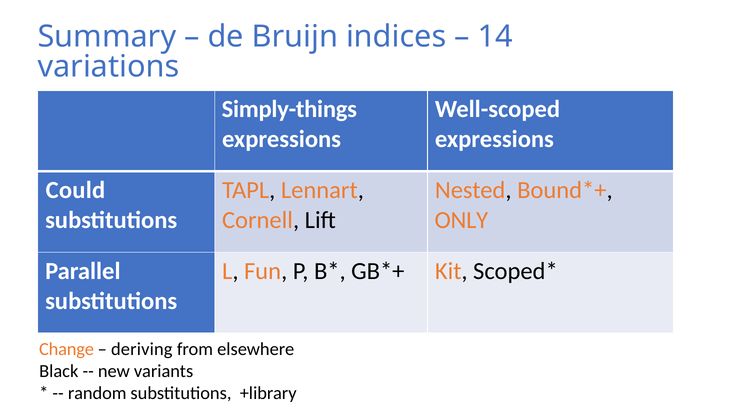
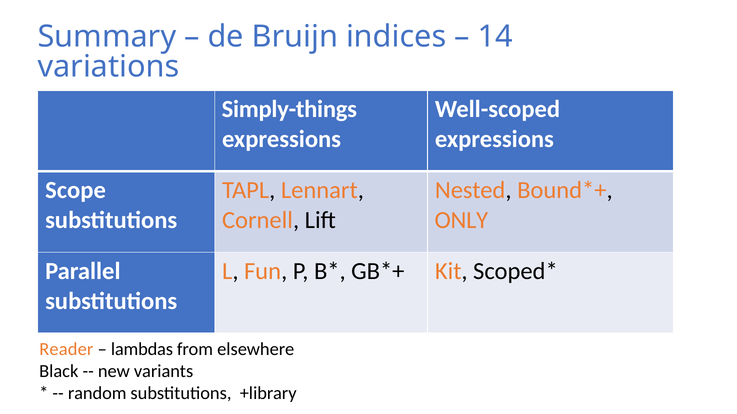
Could: Could -> Scope (76, 191)
Change: Change -> Reader (66, 350)
deriving: deriving -> lambdas (142, 350)
